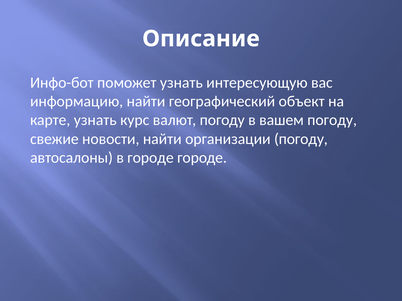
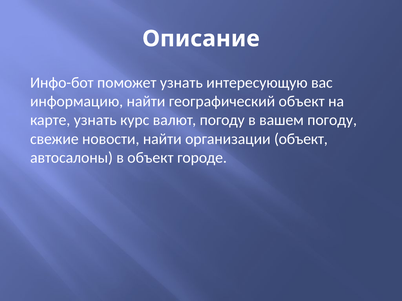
организации погоду: погоду -> объект (301, 139)
в городе: городе -> объект (150, 158)
